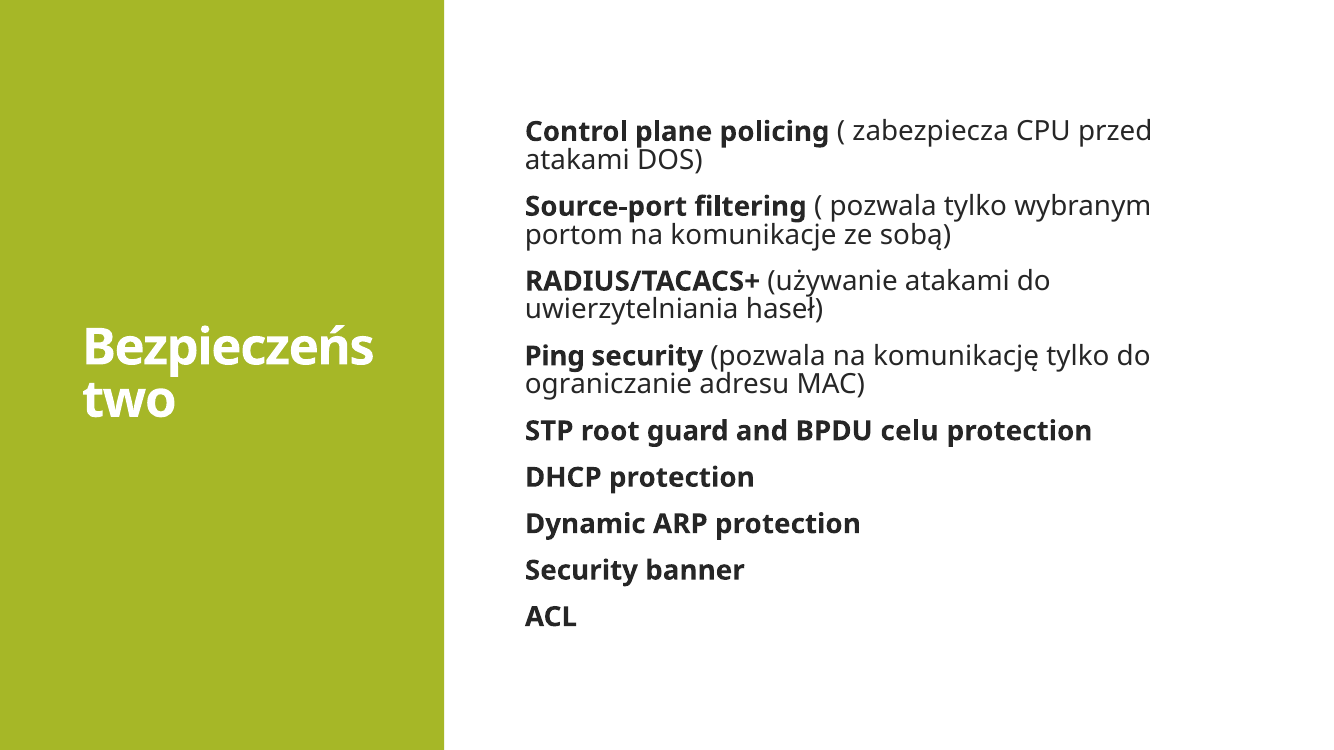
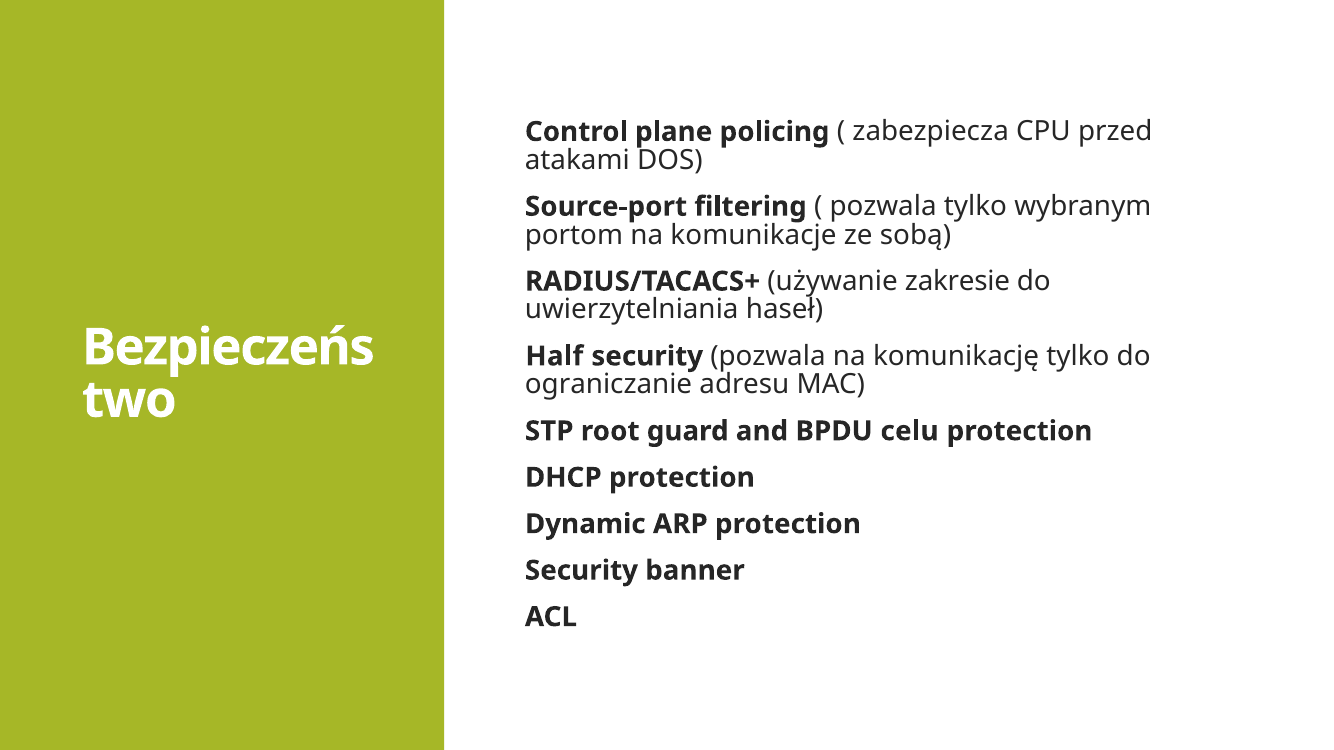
używanie atakami: atakami -> zakresie (957, 282)
Ping: Ping -> Half (554, 356)
